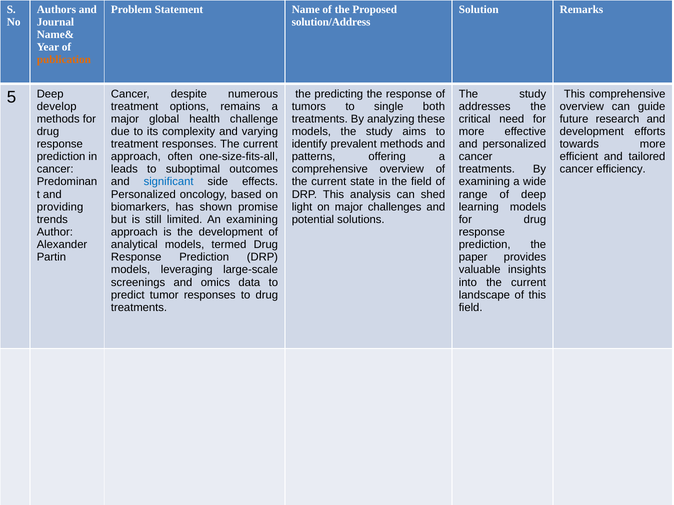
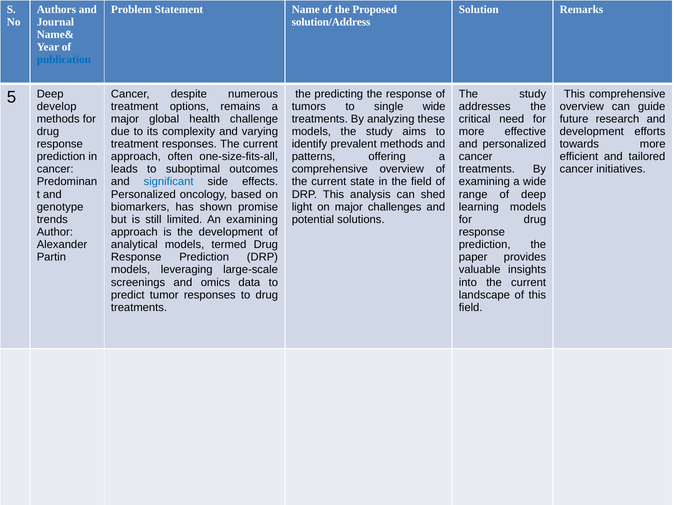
publication colour: orange -> blue (64, 60)
single both: both -> wide (434, 106)
efficiency: efficiency -> initiatives (621, 169)
providing: providing -> genotype (60, 207)
